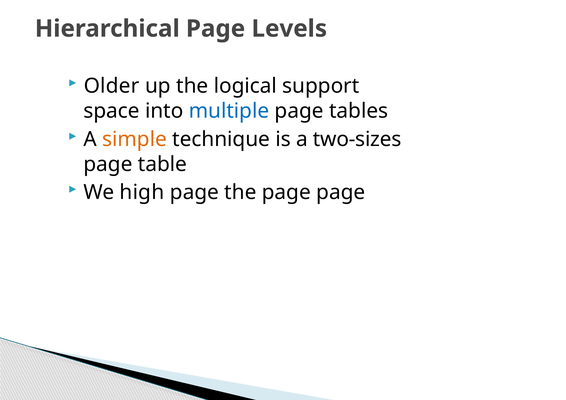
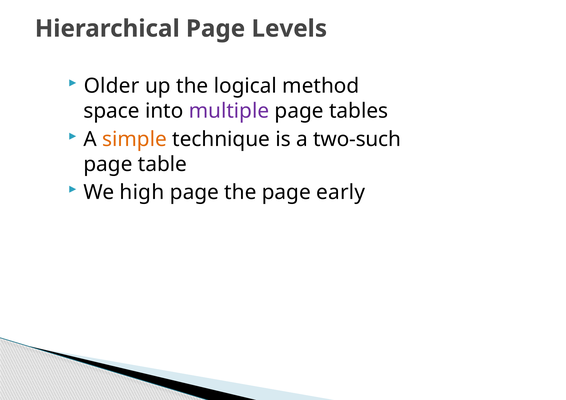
support: support -> method (321, 86)
multiple colour: blue -> purple (229, 111)
two-sizes: two-sizes -> two-such (357, 139)
page page: page -> early (341, 192)
